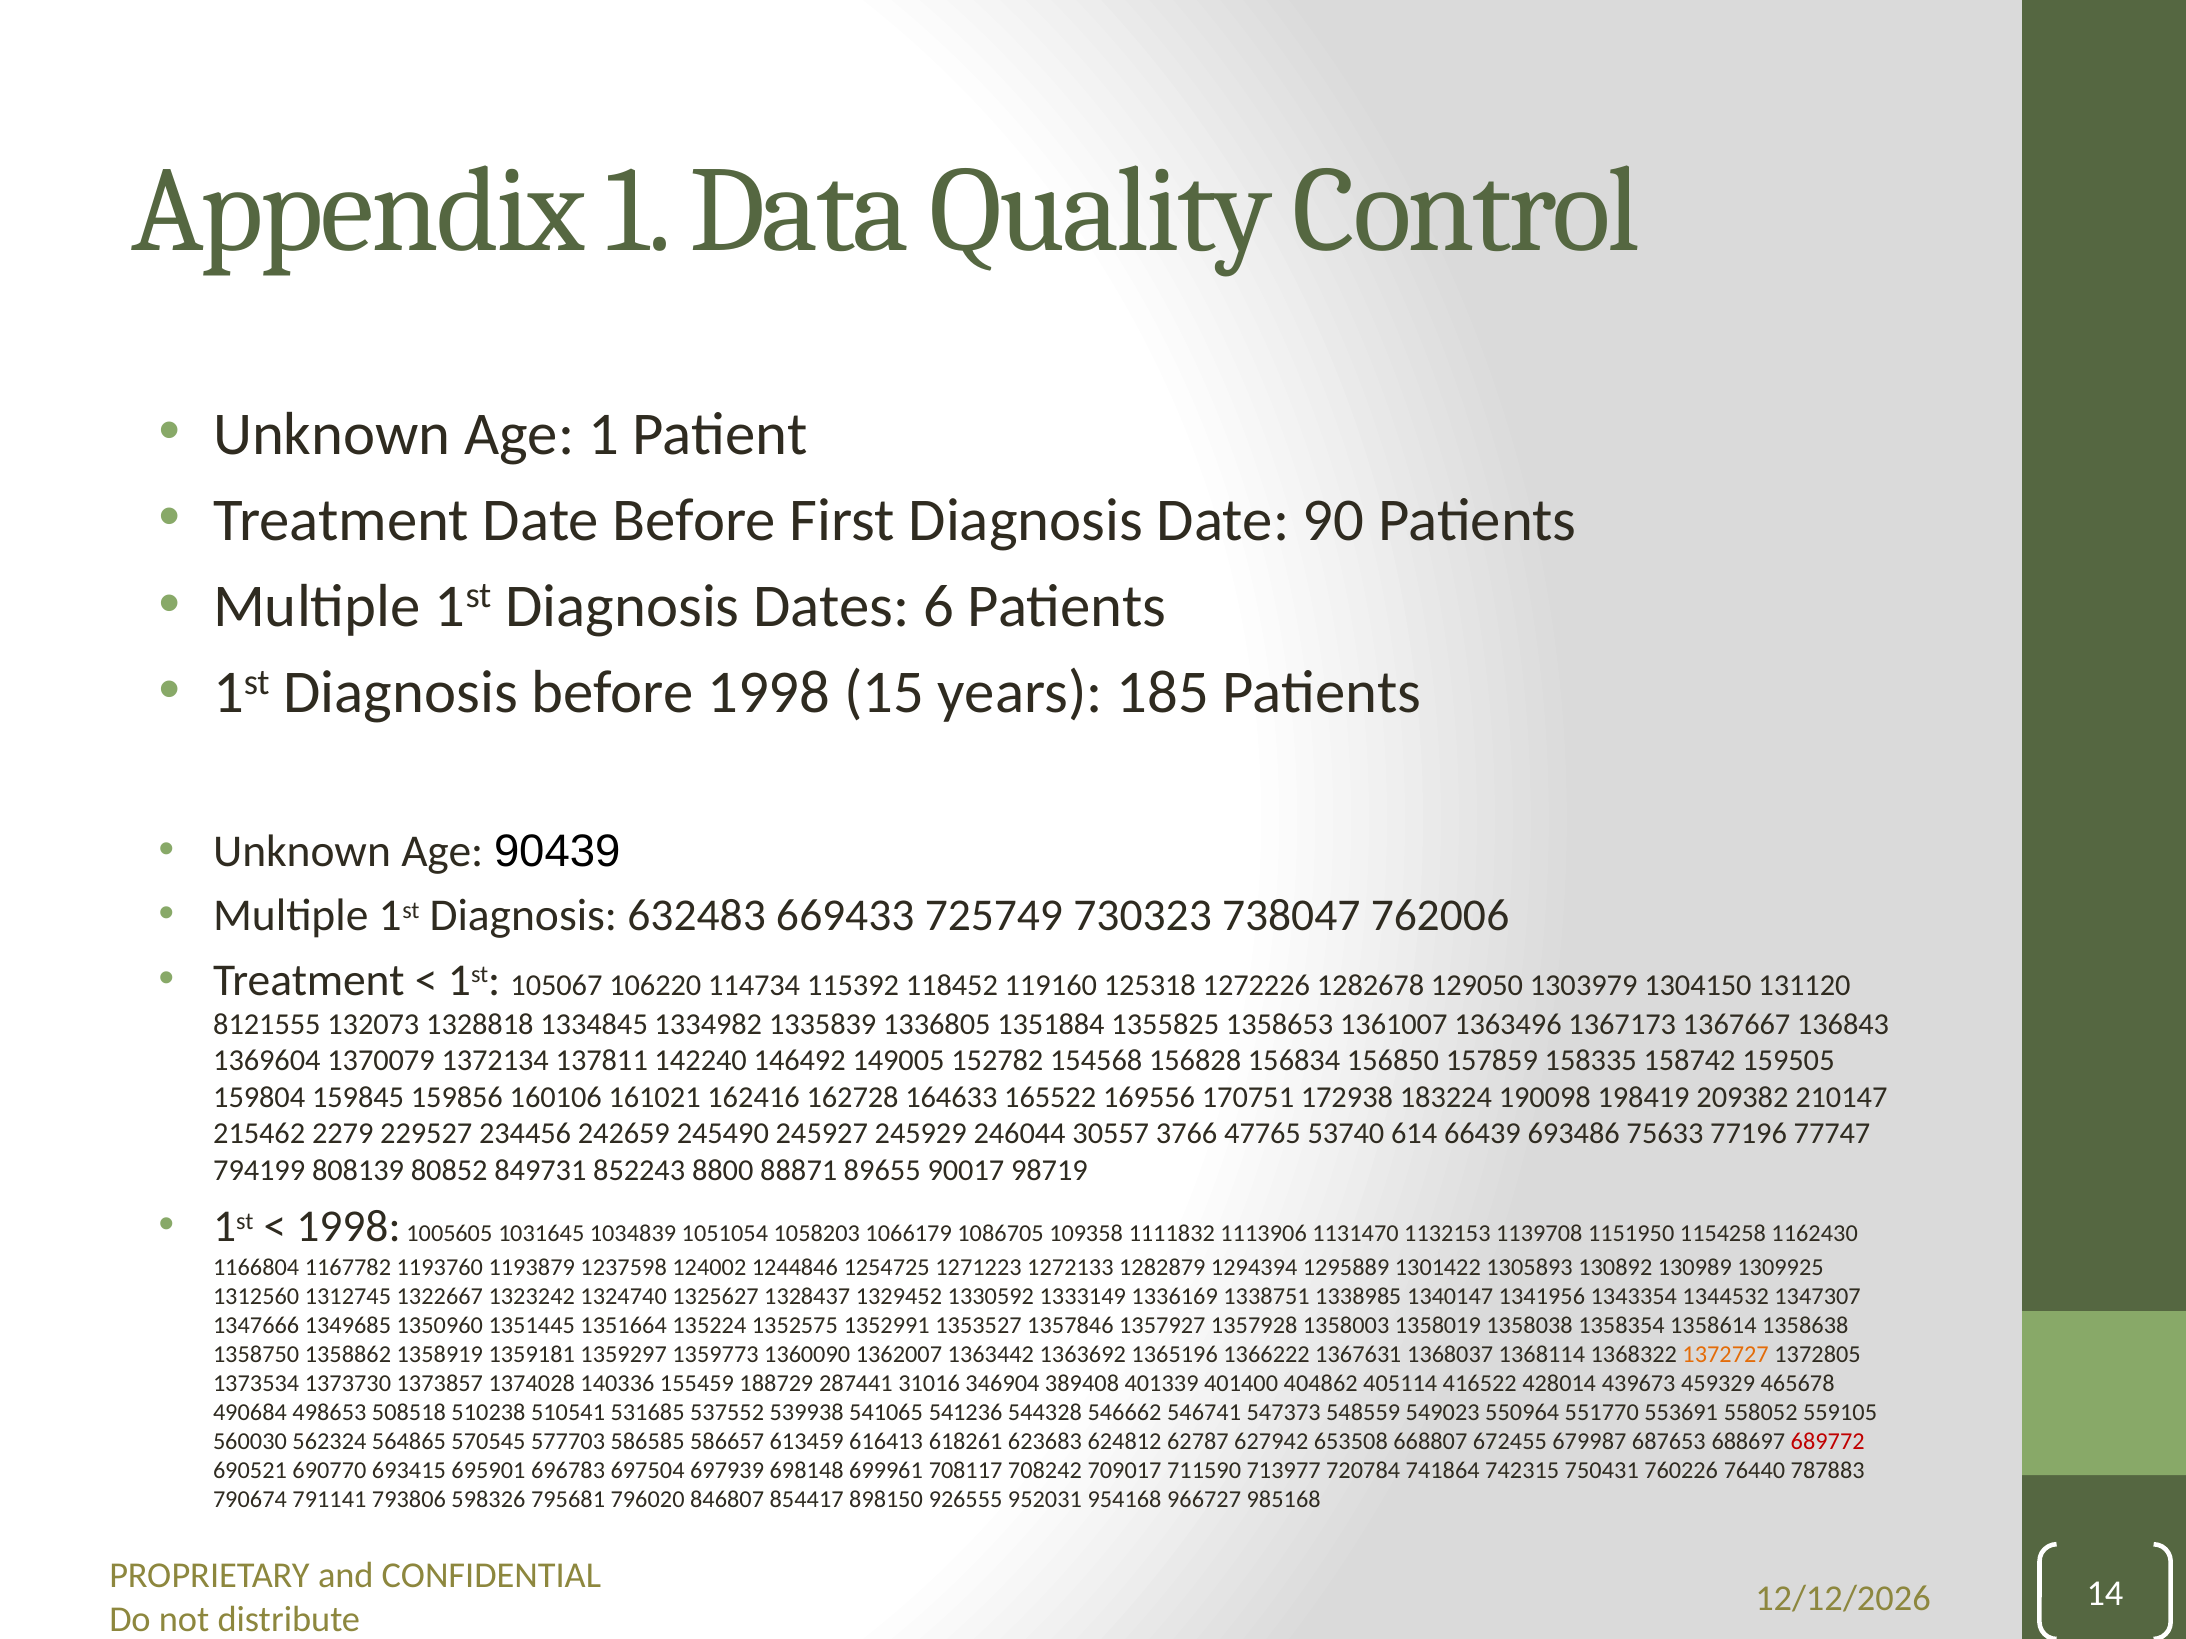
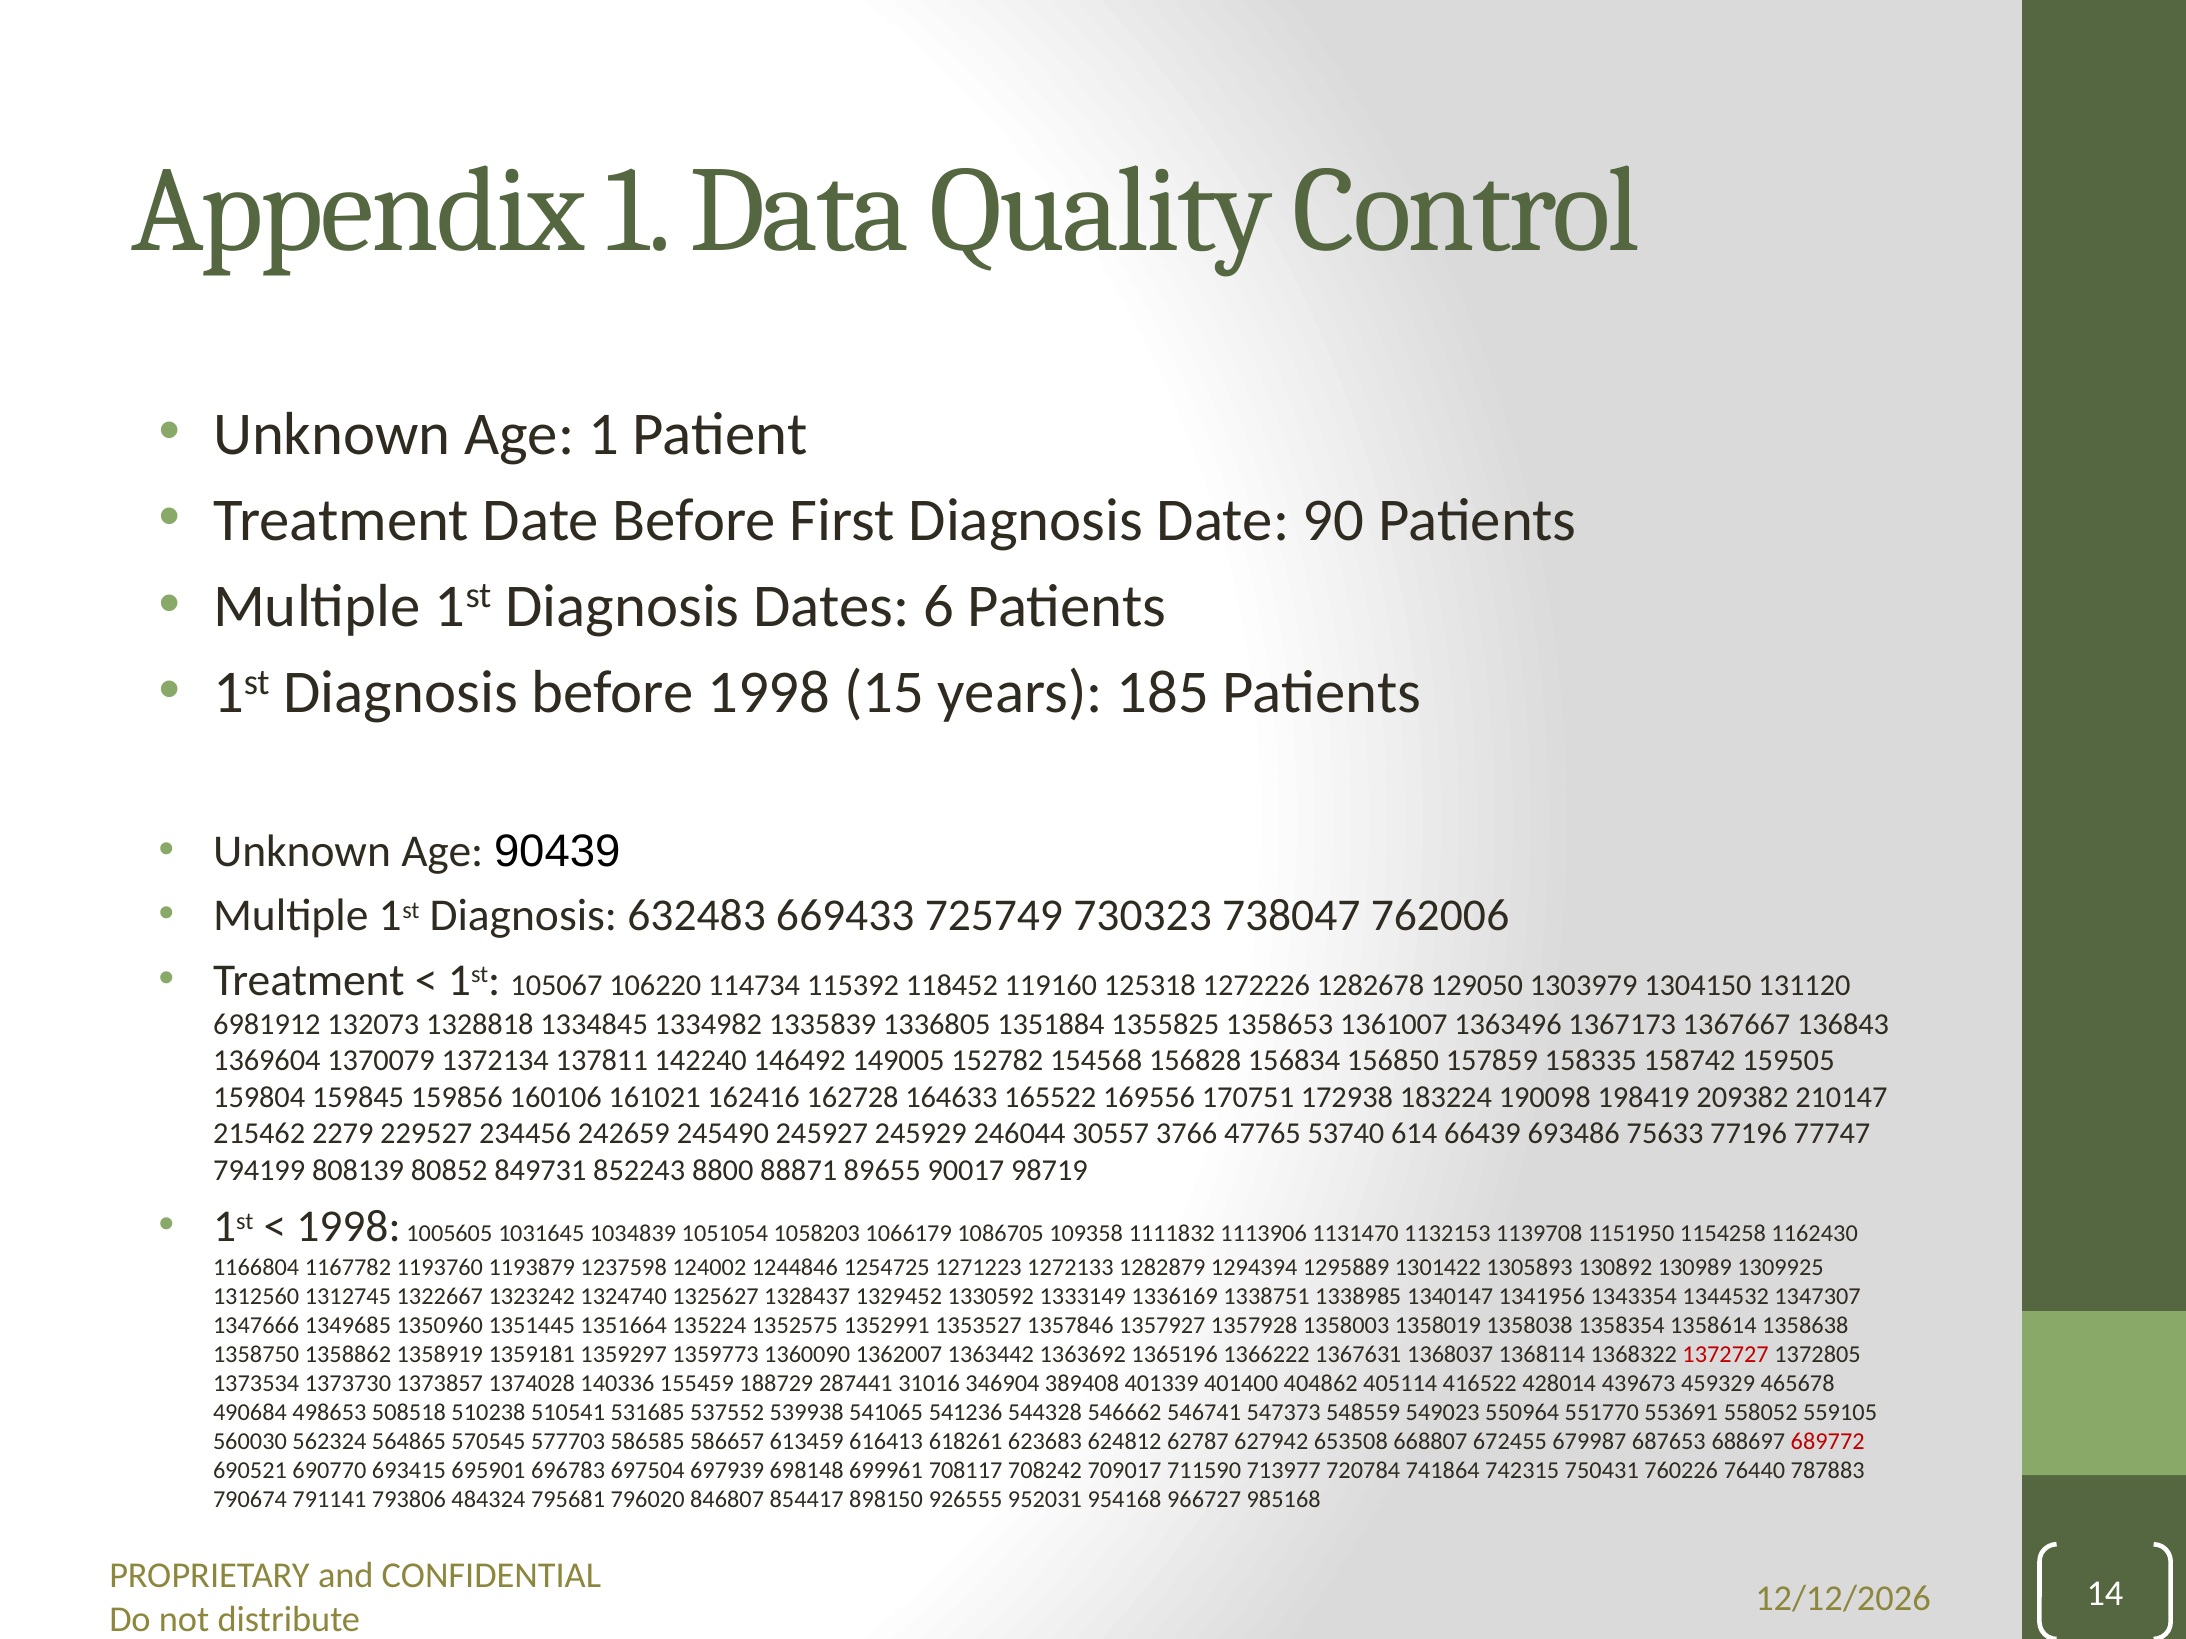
8121555: 8121555 -> 6981912 (267, 1025)
1372727 colour: orange -> red (1726, 1355)
598326: 598326 -> 484324 (488, 1500)
